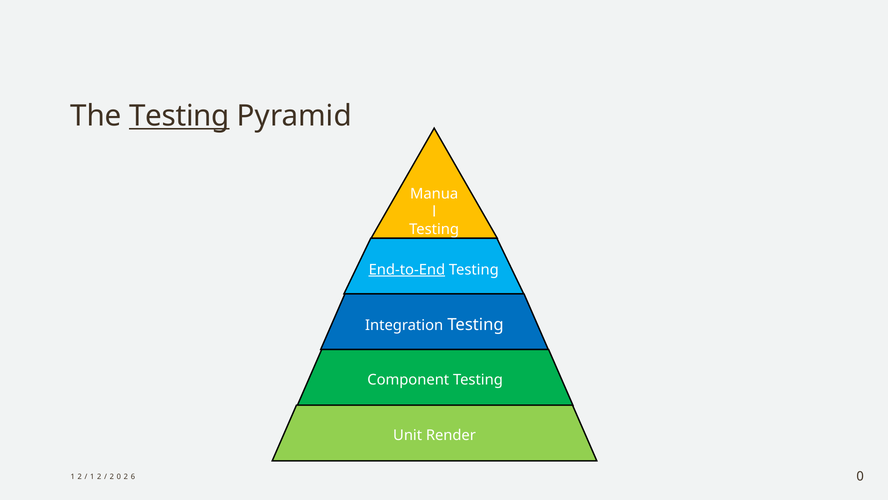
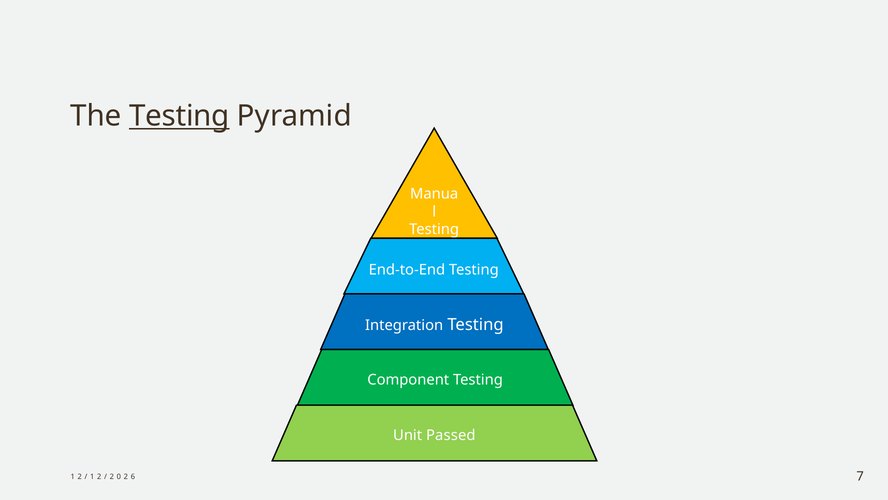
End-to-End underline: present -> none (407, 270)
Render: Render -> Passed (451, 435)
0: 0 -> 7 (860, 476)
